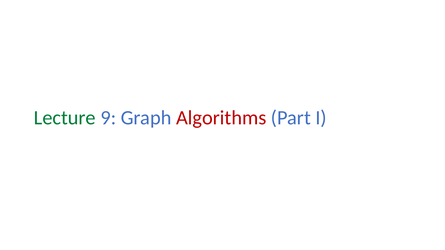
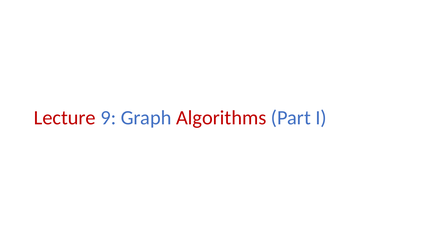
Lecture colour: green -> red (65, 118)
